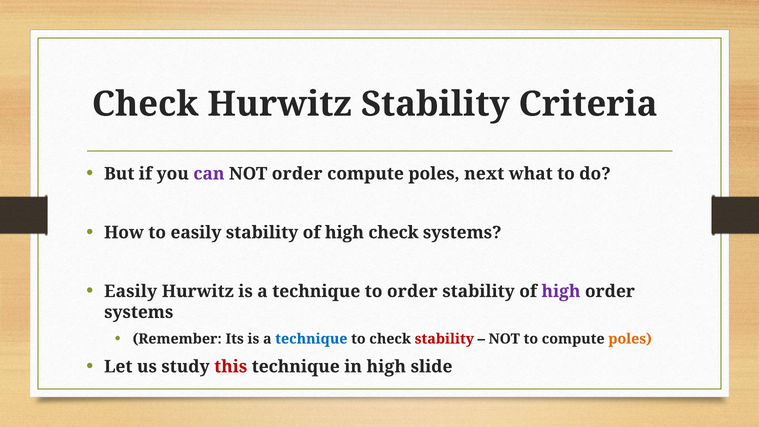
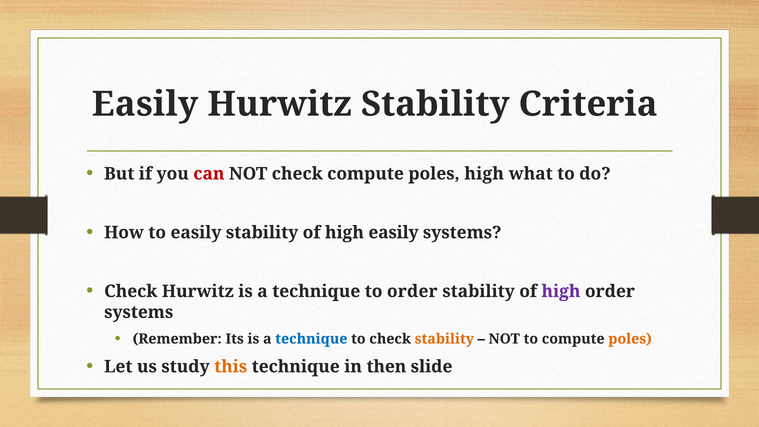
Check: Check -> Easily (145, 104)
can colour: purple -> red (209, 174)
NOT order: order -> check (297, 174)
poles next: next -> high (484, 174)
high check: check -> easily (393, 232)
Easily: Easily -> Check (131, 291)
stability colour: red -> orange (444, 339)
this colour: red -> orange (231, 367)
in high: high -> then (386, 367)
